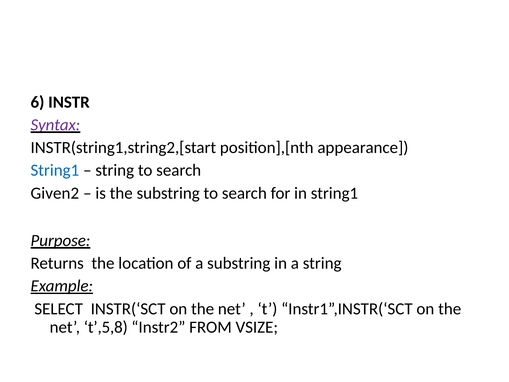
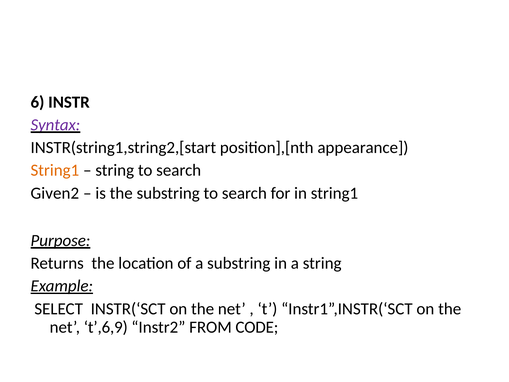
String1 colour: blue -> orange (55, 170)
t’,5,8: t’,5,8 -> t’,6,9 (106, 327)
VSIZE: VSIZE -> CODE (257, 327)
